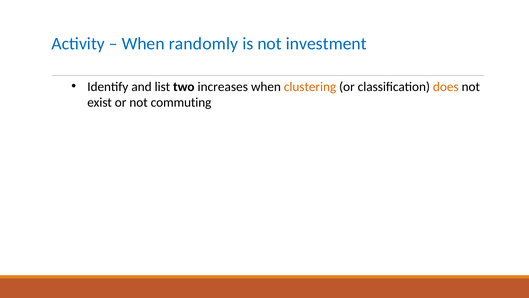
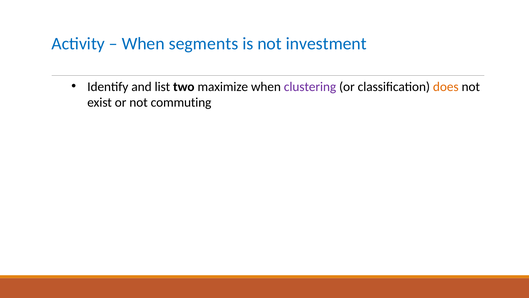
randomly: randomly -> segments (203, 43)
increases: increases -> maximize (223, 87)
clustering colour: orange -> purple (310, 87)
